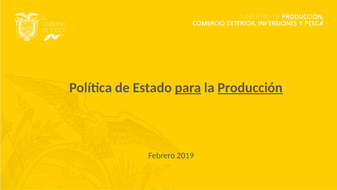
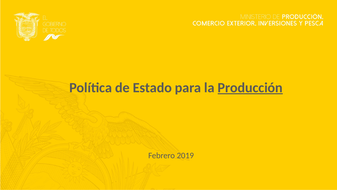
para underline: present -> none (188, 88)
